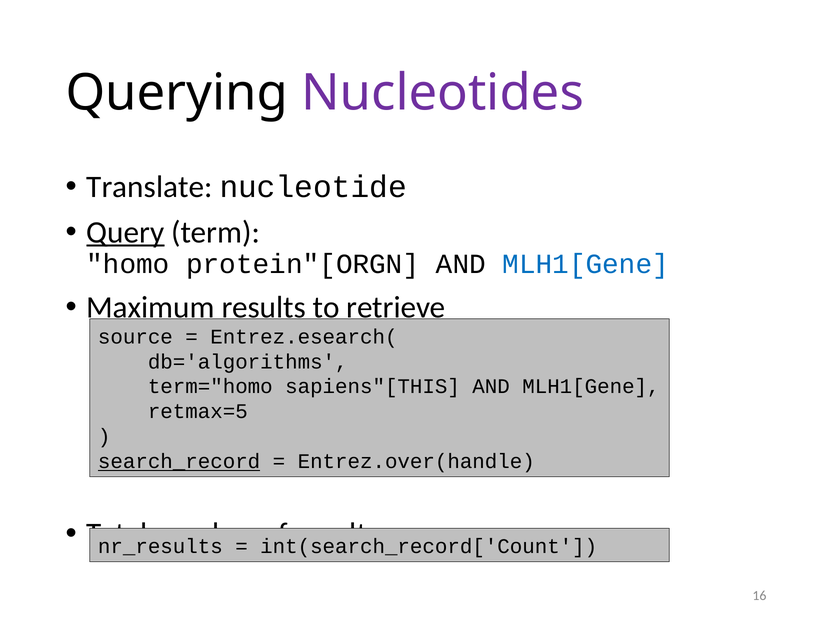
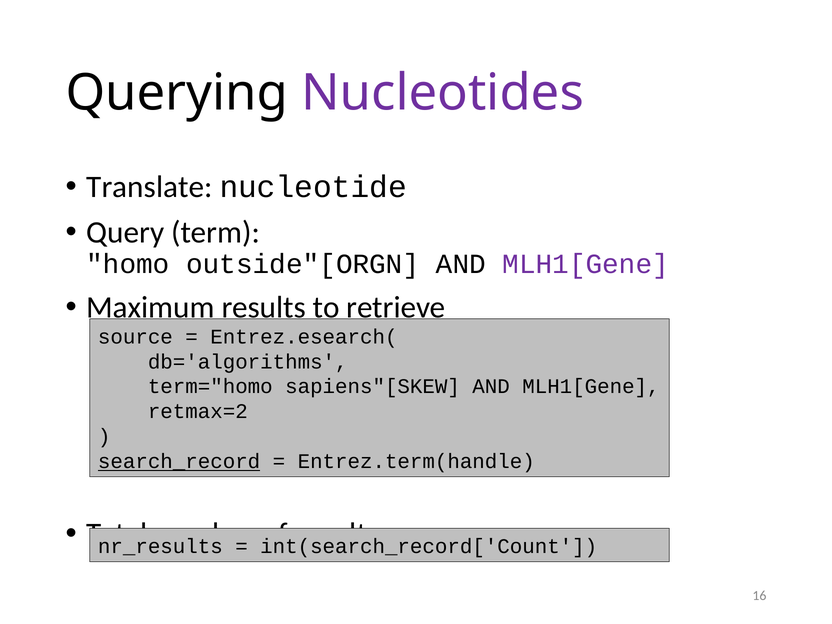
Query underline: present -> none (125, 232)
protein"[ORGN: protein"[ORGN -> outside"[ORGN (303, 264)
MLH1[Gene colour: blue -> purple (586, 264)
sapiens"[THIS: sapiens"[THIS -> sapiens"[SKEW (373, 387)
retmax=5: retmax=5 -> retmax=2 (198, 412)
Entrez.over(handle: Entrez.over(handle -> Entrez.term(handle (416, 461)
